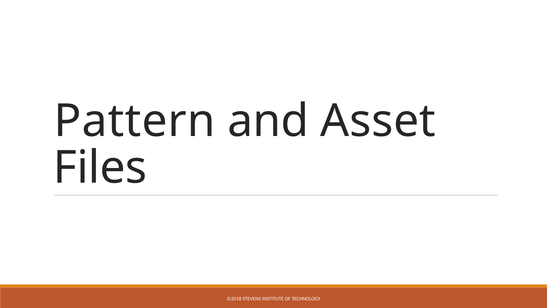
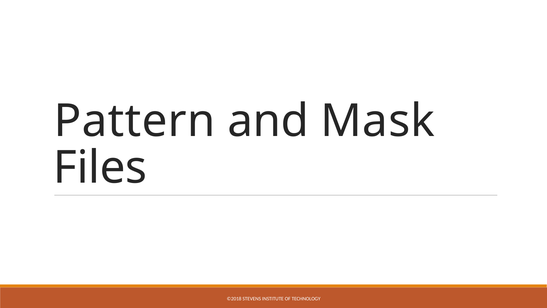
Asset: Asset -> Mask (378, 121)
